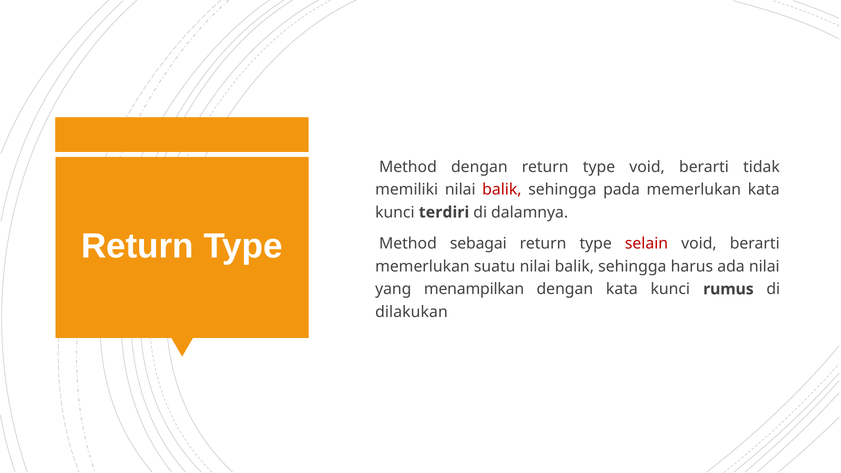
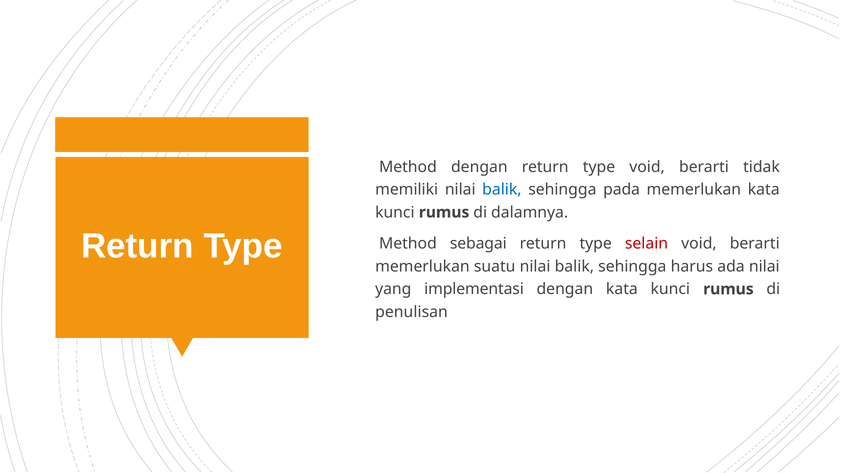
balik colour: red -> blue (502, 190)
terdiri: terdiri -> rumus (444, 212)
menampilkan: menampilkan -> implementasi (474, 289)
dilakukan: dilakukan -> penulisan (412, 312)
